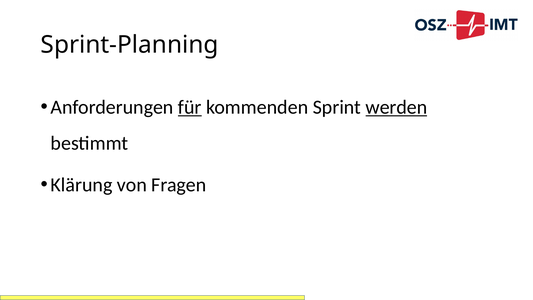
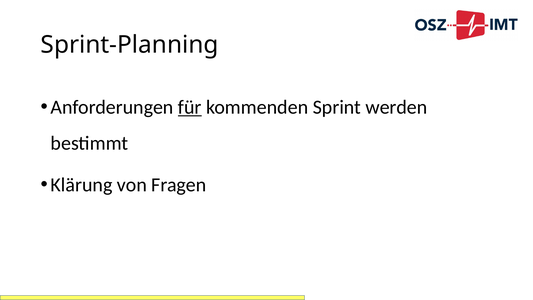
werden underline: present -> none (396, 107)
